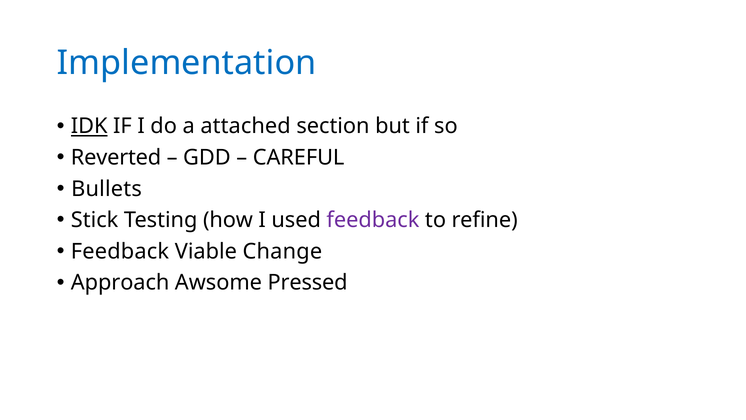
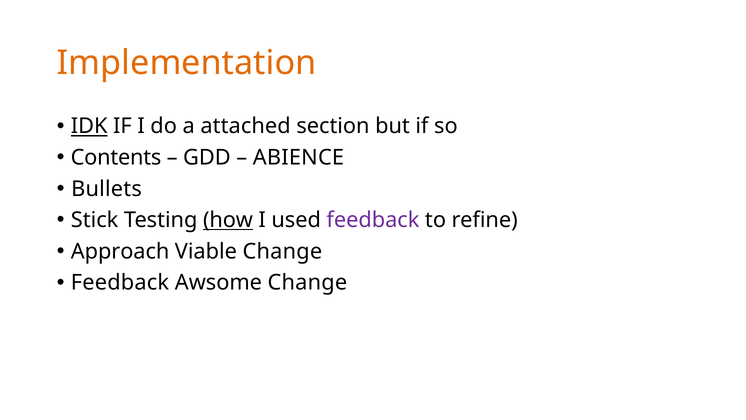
Implementation colour: blue -> orange (187, 63)
Reverted: Reverted -> Contents (116, 157)
CAREFUL: CAREFUL -> ABIENCE (298, 157)
how underline: none -> present (228, 220)
Feedback: Feedback -> Approach (120, 251)
Approach: Approach -> Feedback (120, 283)
Awsome Pressed: Pressed -> Change (307, 283)
